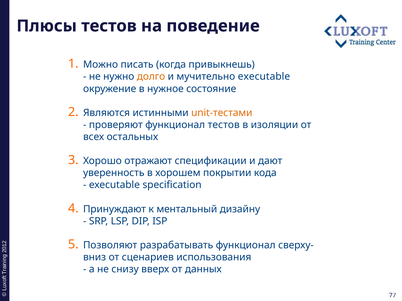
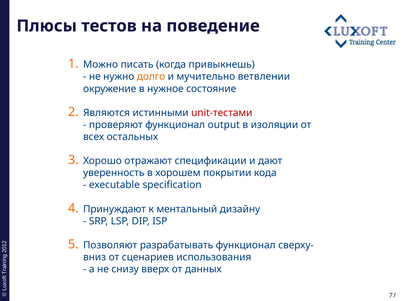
мучительно executable: executable -> ветвлении (264, 77)
unit-тестами colour: orange -> red (222, 113)
функционал тестов: тестов -> output (224, 125)
